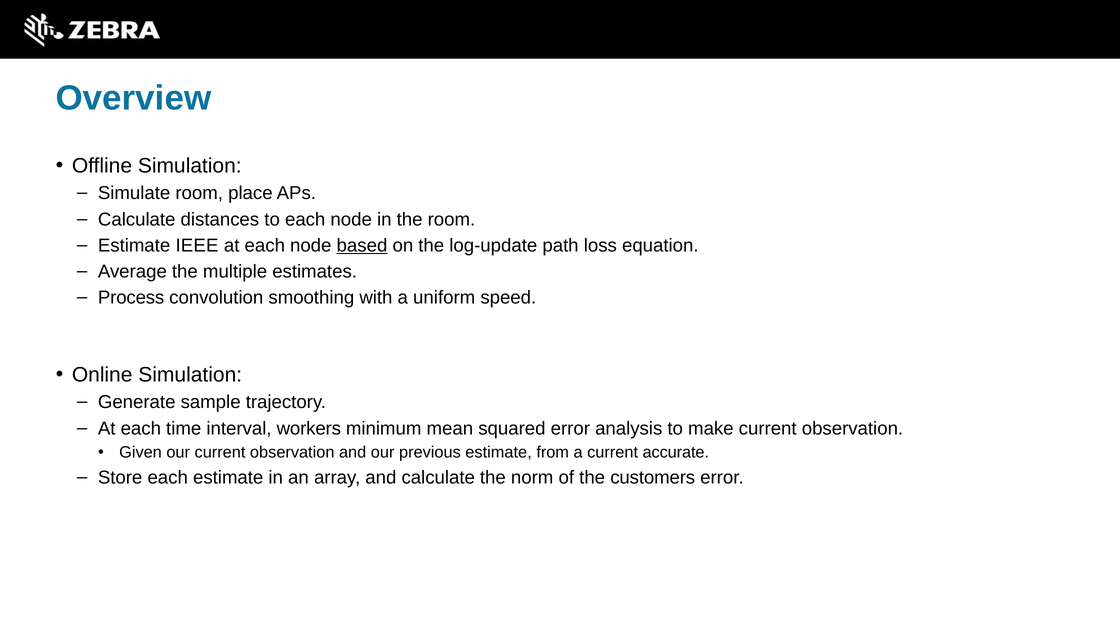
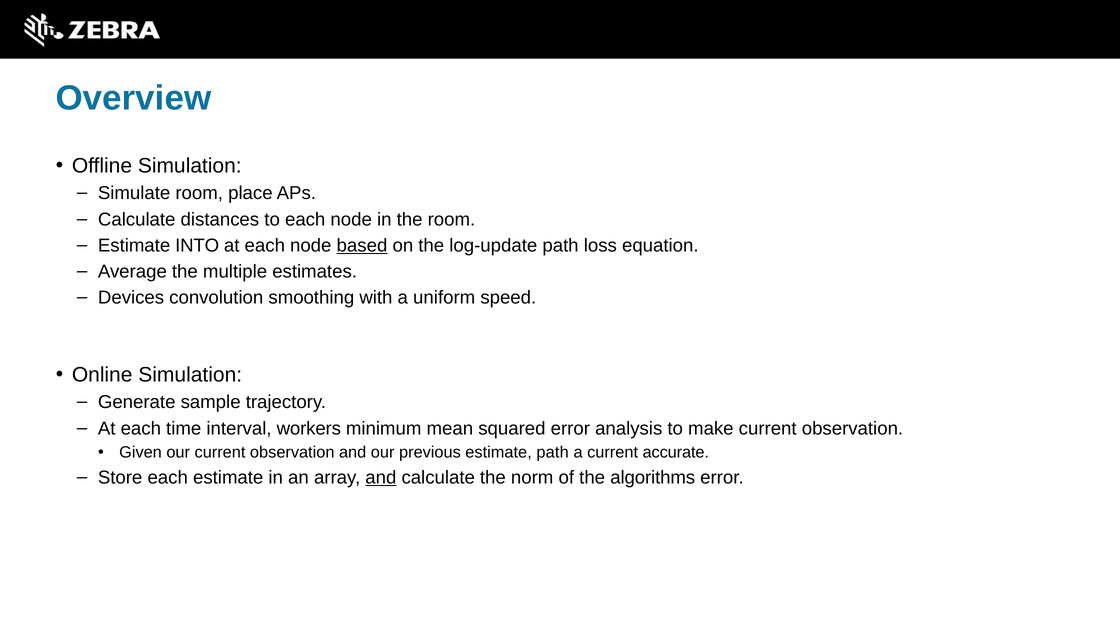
IEEE: IEEE -> INTO (197, 246)
Process: Process -> Devices (131, 298)
estimate from: from -> path (553, 453)
and underline: none -> present (381, 477)
customers: customers -> algorithms (653, 477)
